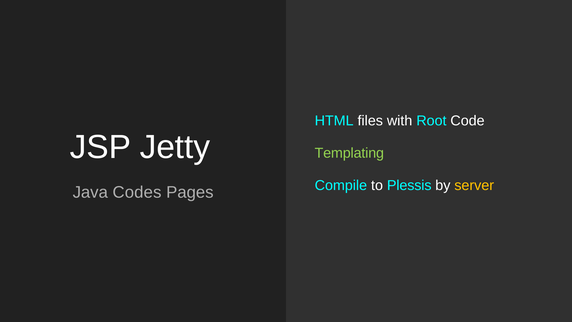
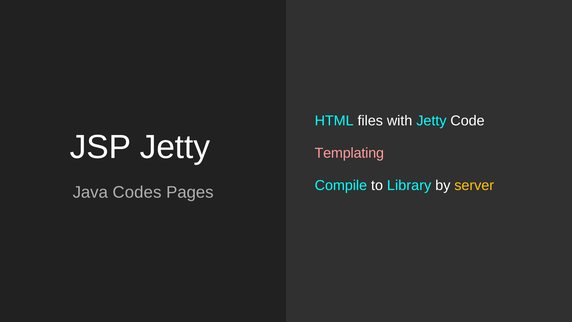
with Root: Root -> Jetty (431, 121)
Templating colour: light green -> pink (349, 153)
Plessis: Plessis -> Library (409, 185)
